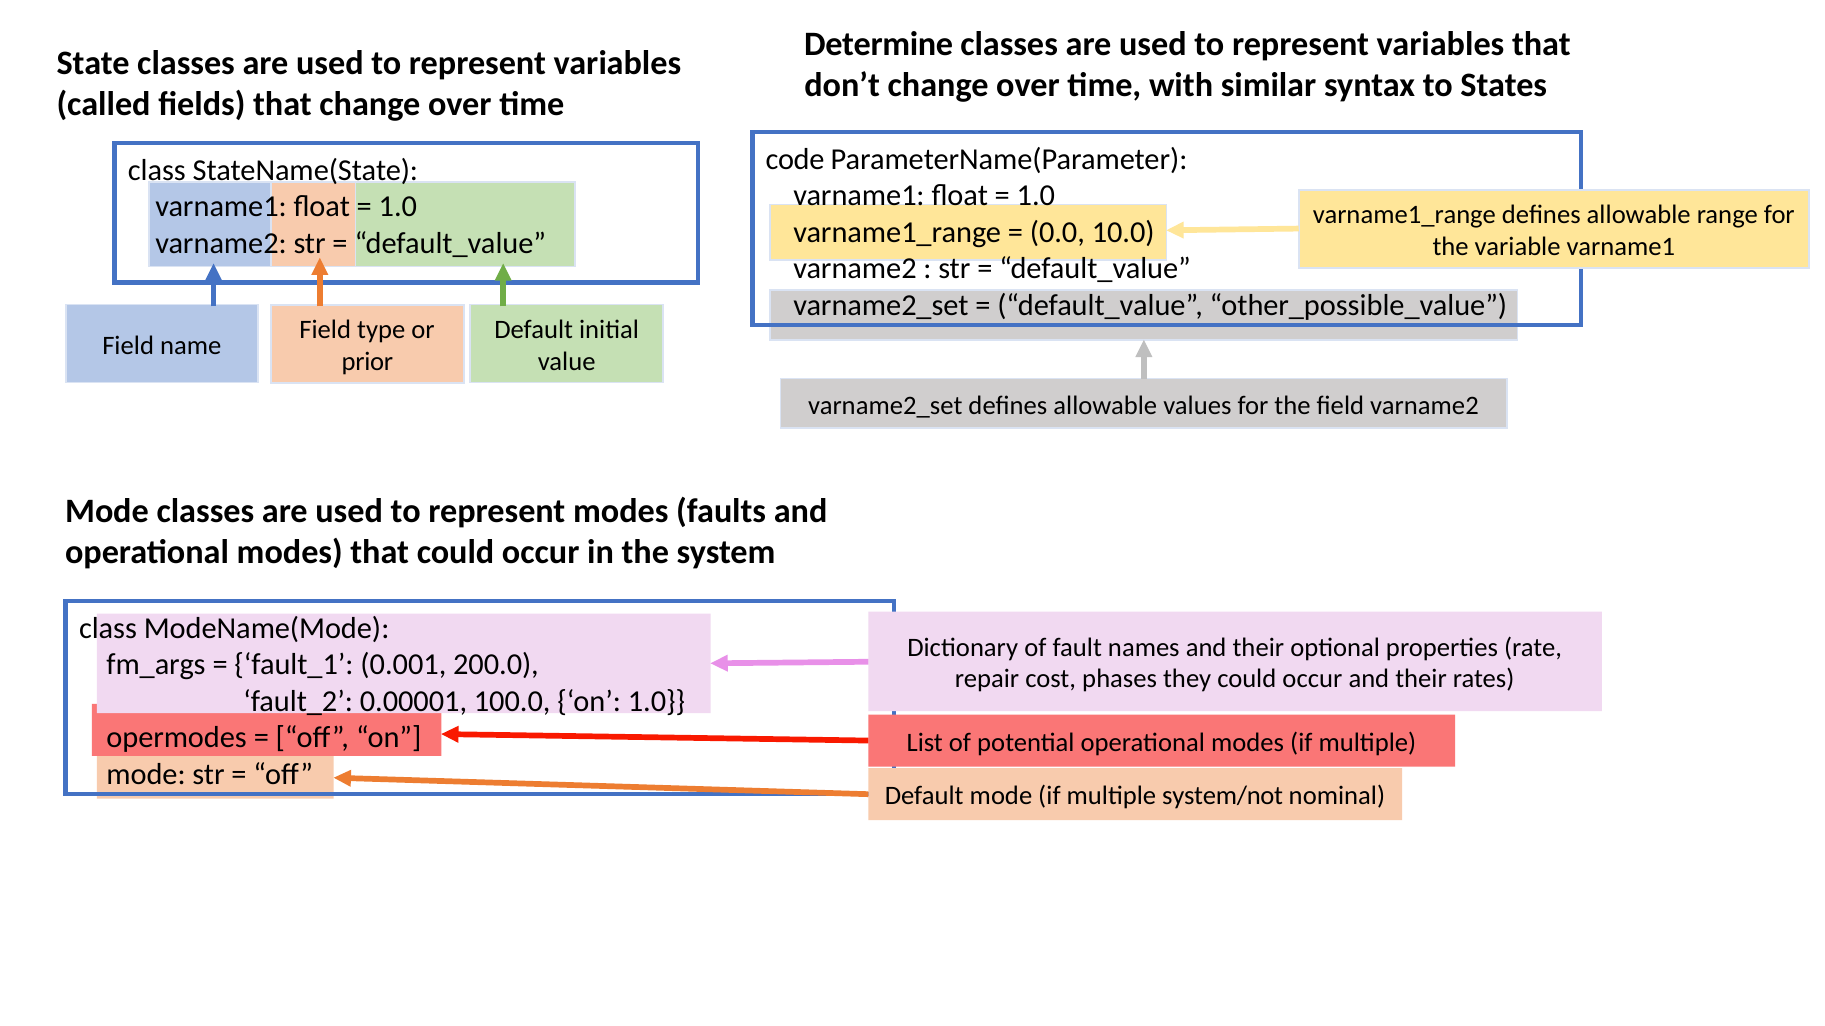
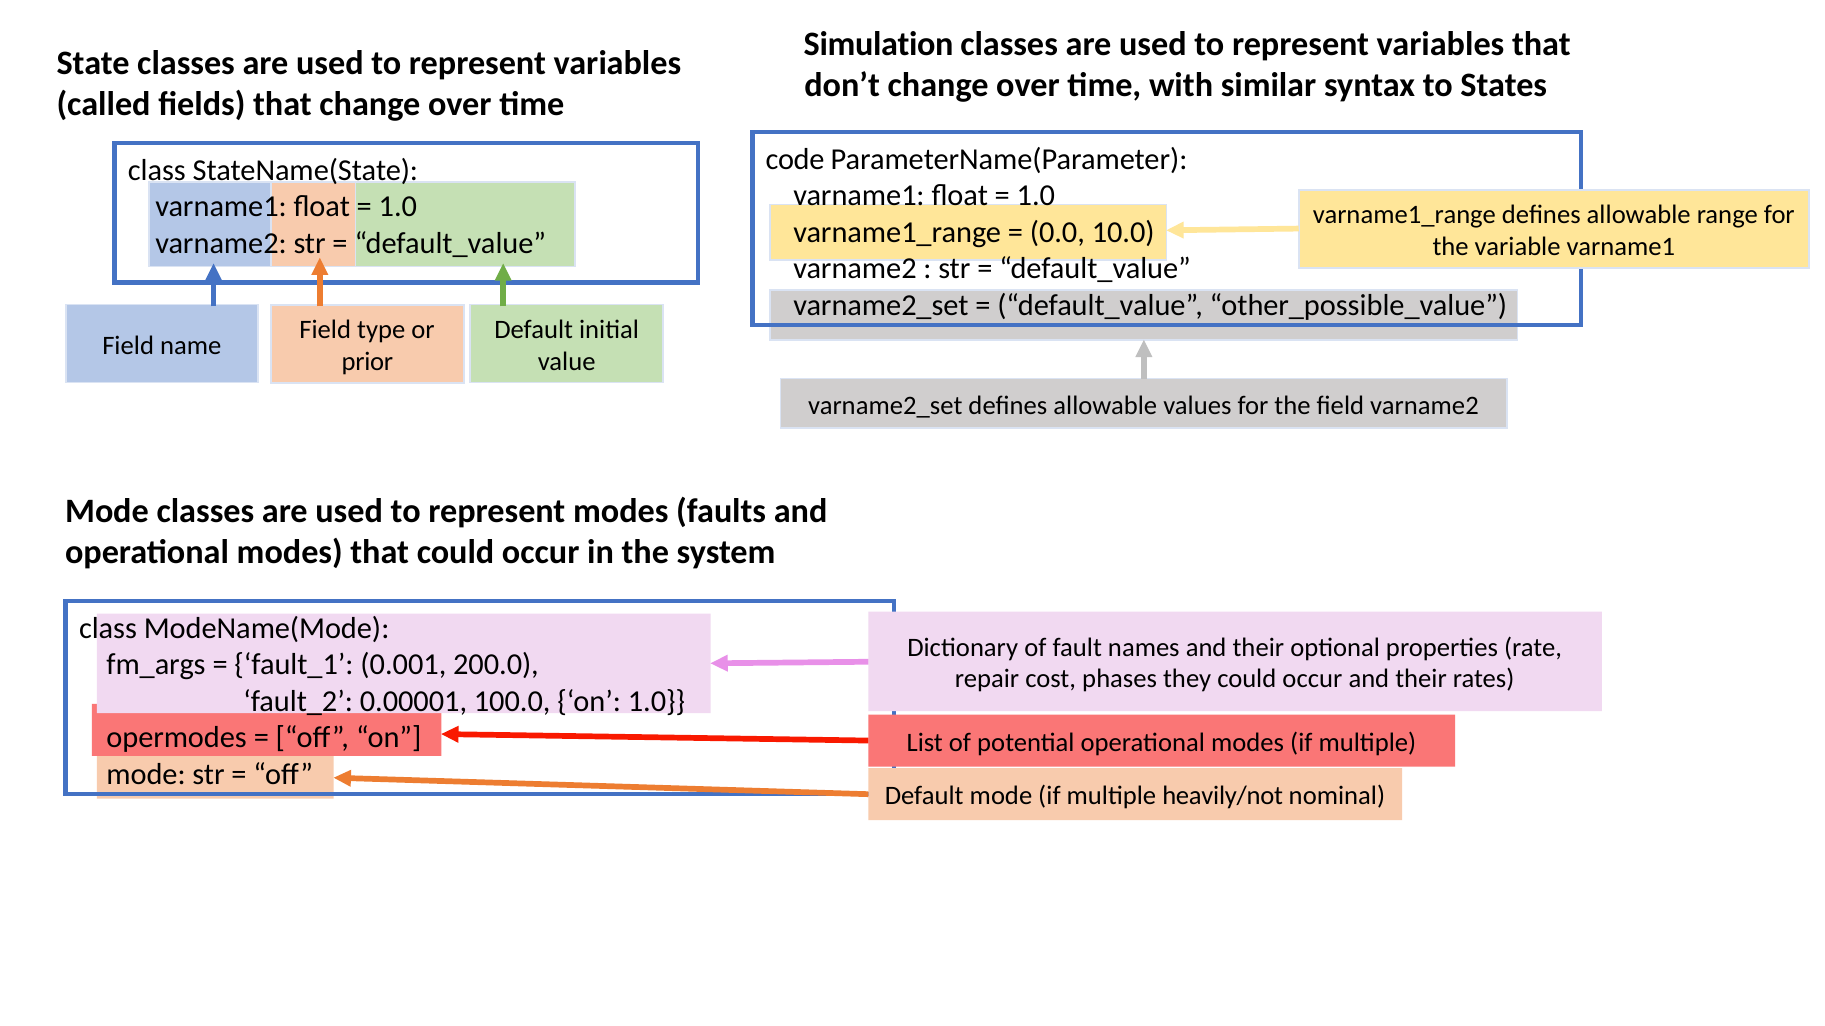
Determine: Determine -> Simulation (879, 44)
system/not: system/not -> heavily/not (1223, 796)
